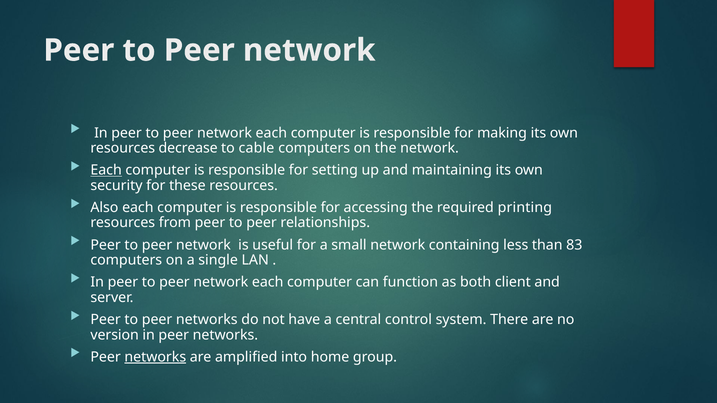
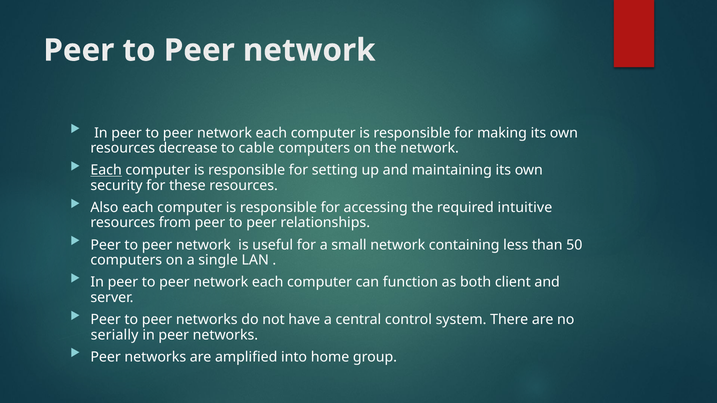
printing: printing -> intuitive (525, 208)
83: 83 -> 50 (574, 245)
version: version -> serially (115, 335)
networks underline: present -> none (155, 357)
